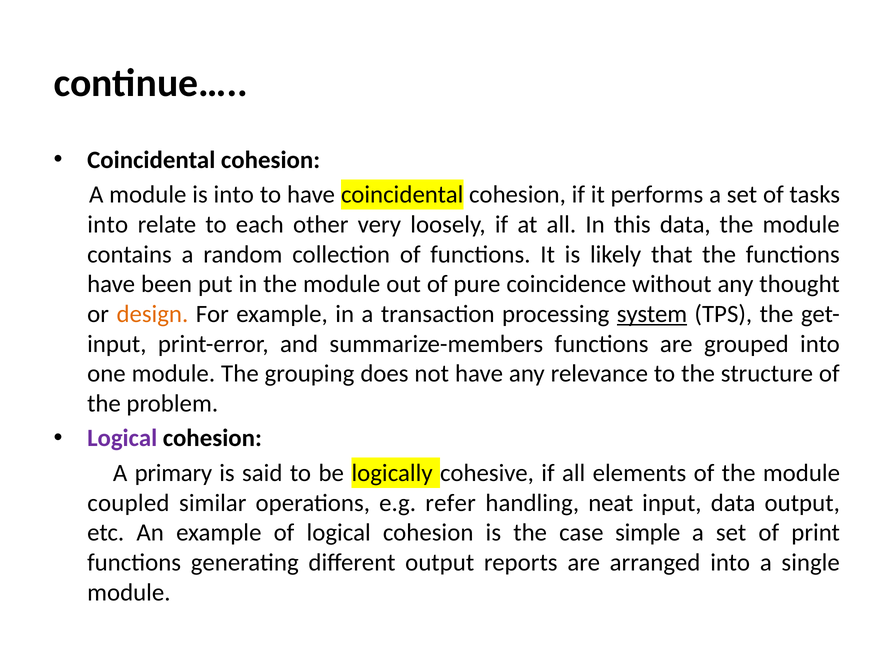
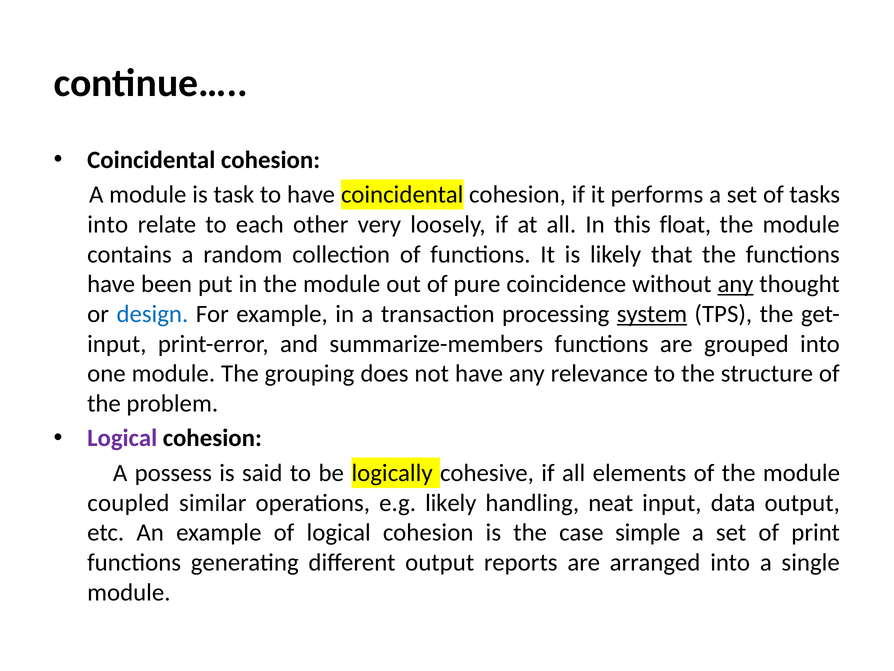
is into: into -> task (234, 194)
this data: data -> float (685, 224)
any underline: none -> present (736, 284)
design colour: orange -> blue (152, 314)
primary: primary -> possess (173, 473)
e.g refer: refer -> likely (451, 503)
